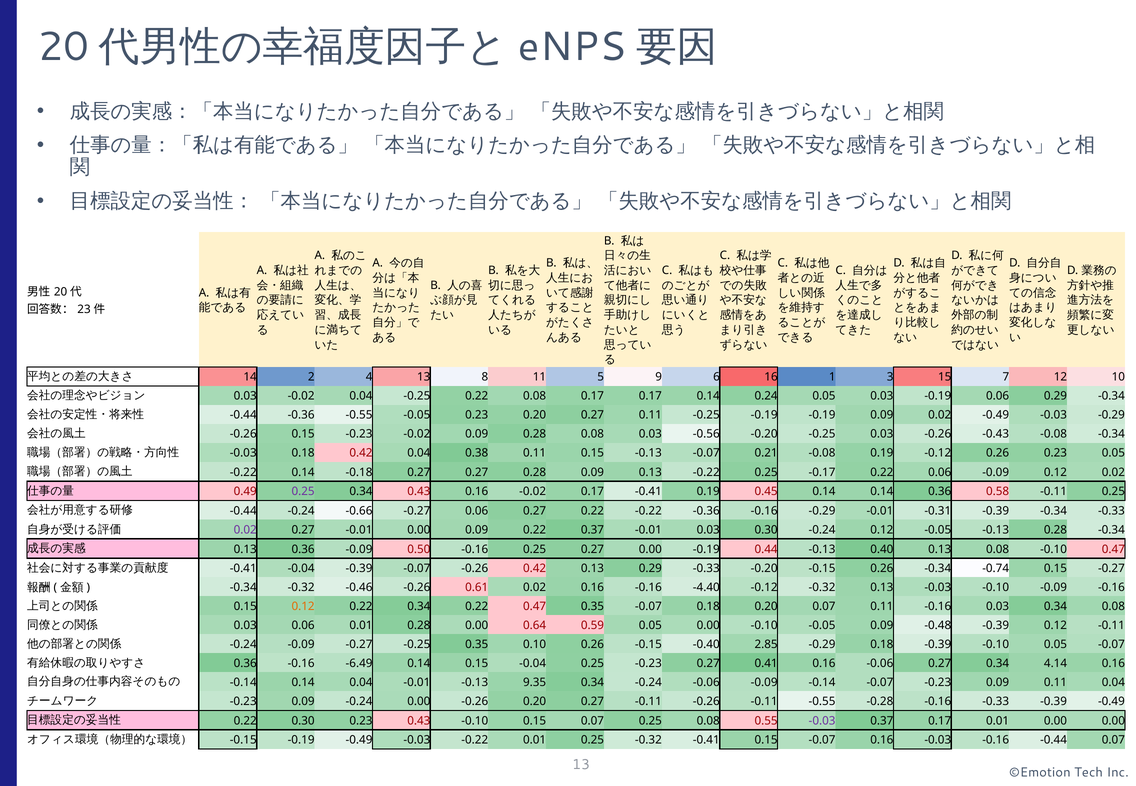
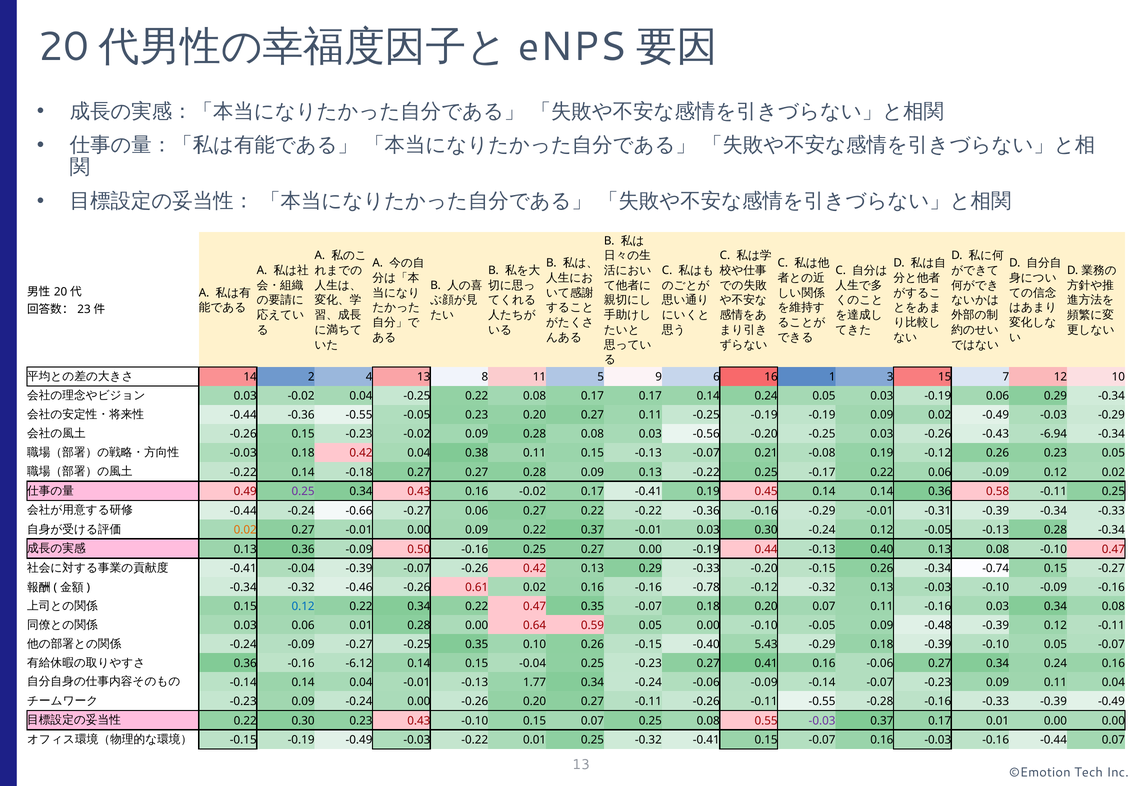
-0.43 -0.08: -0.08 -> -6.94 (1054, 434)
0.02 colour: purple -> orange (245, 530)
-4.40: -4.40 -> -0.78 (706, 588)
0.12 colour: orange -> blue (303, 607)
2.85: 2.85 -> 5.43 (766, 645)
-6.49: -6.49 -> -6.12 (359, 664)
0.34 4.14: 4.14 -> 0.24 (1056, 664)
9.35: 9.35 -> 1.77 (535, 683)
